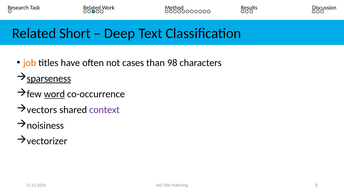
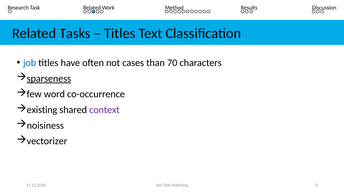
Short: Short -> Tasks (75, 33)
Deep: Deep -> Titles (120, 33)
job colour: orange -> blue (30, 63)
98: 98 -> 70 (172, 63)
word underline: present -> none (54, 94)
vectors: vectors -> existing (42, 110)
